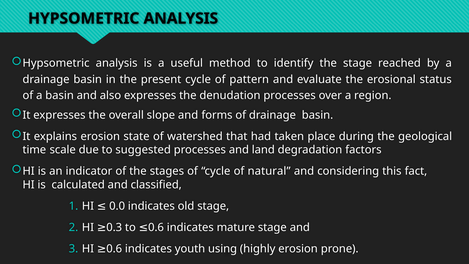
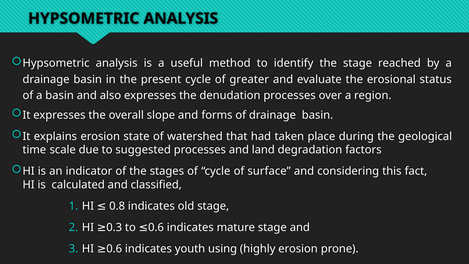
pattern: pattern -> greater (249, 79)
natural: natural -> surface (269, 171)
0.0: 0.0 -> 0.8 (117, 206)
